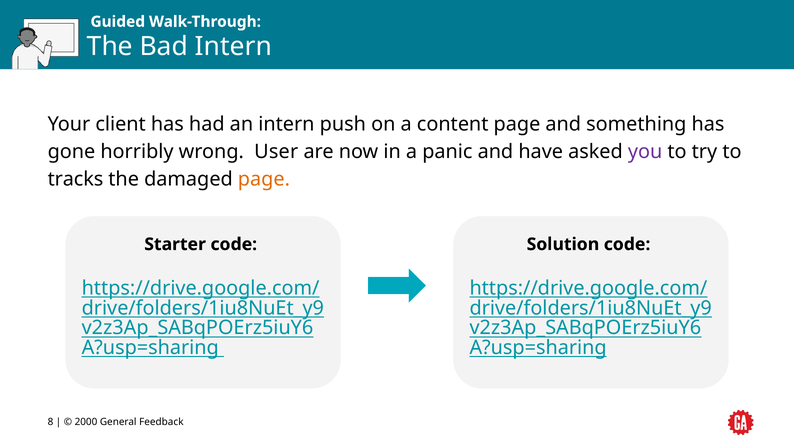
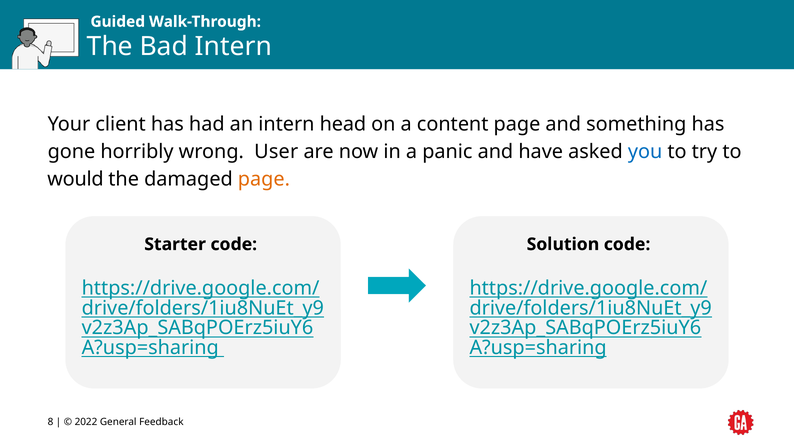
push: push -> head (343, 124)
you colour: purple -> blue (645, 151)
tracks: tracks -> would (75, 179)
2000: 2000 -> 2022 (86, 422)
